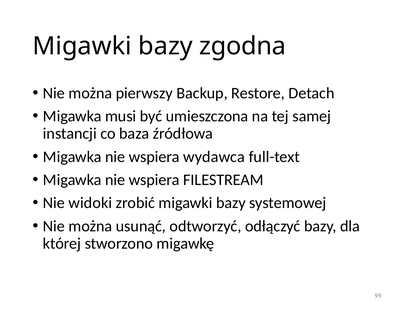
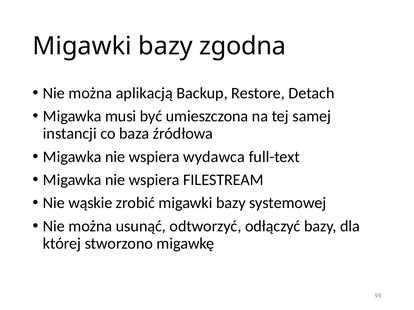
pierwszy: pierwszy -> aplikacją (144, 93)
widoki: widoki -> wąskie (90, 203)
